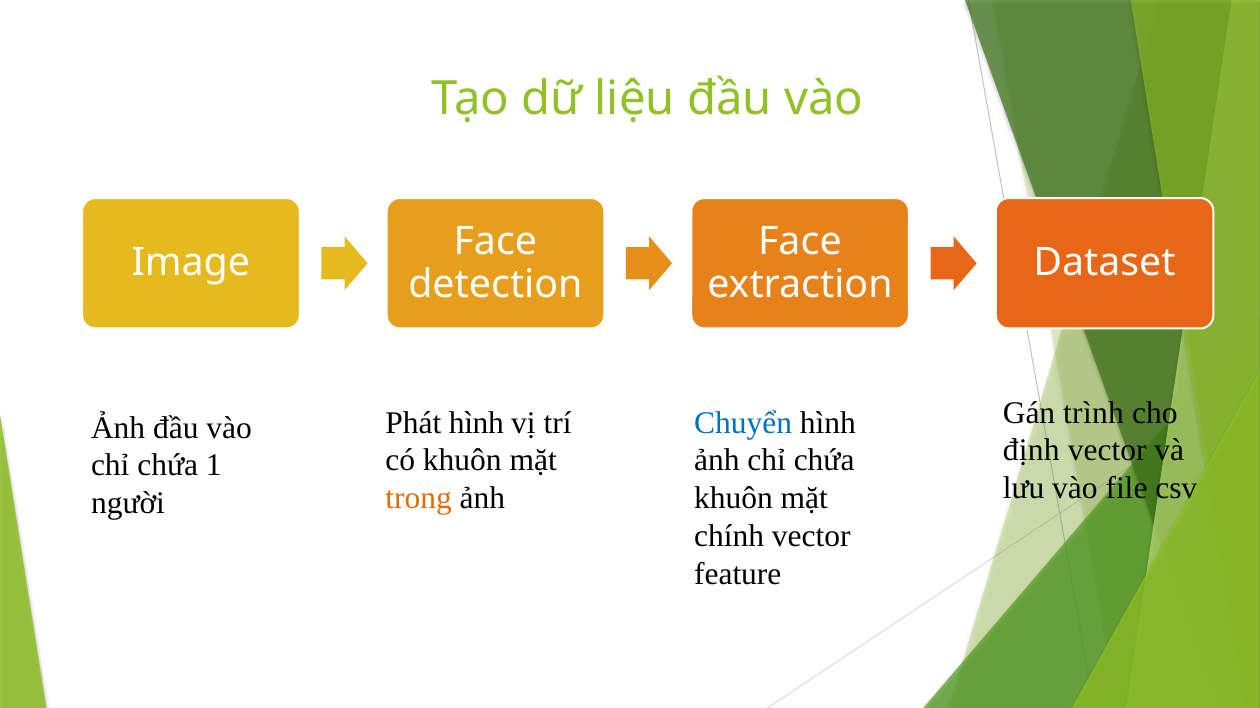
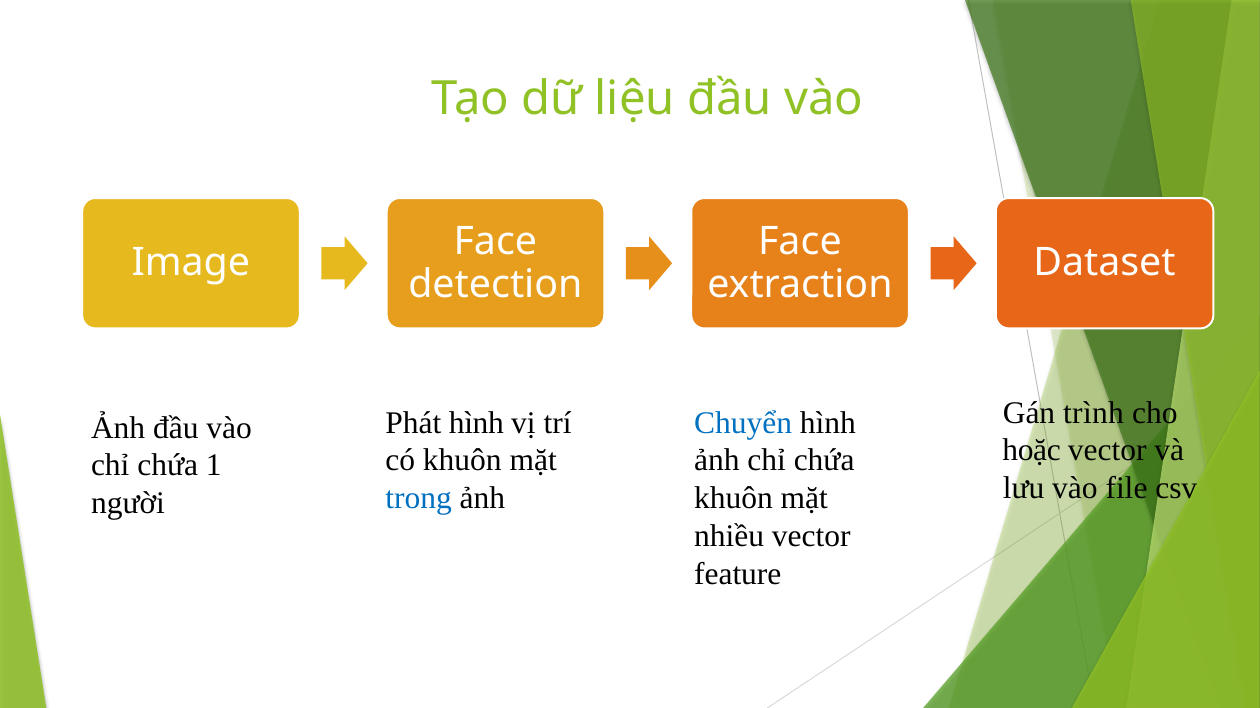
định: định -> hoặc (1032, 451)
trong colour: orange -> blue (419, 499)
chính: chính -> nhiều (729, 536)
